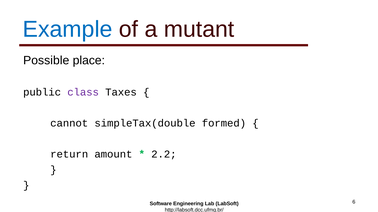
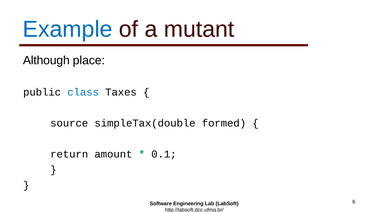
Possible: Possible -> Although (46, 60)
class colour: purple -> blue (83, 92)
cannot: cannot -> source (69, 124)
2.2: 2.2 -> 0.1 (164, 155)
